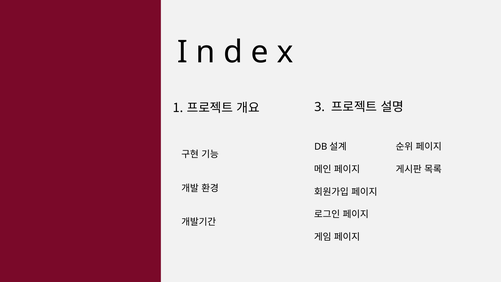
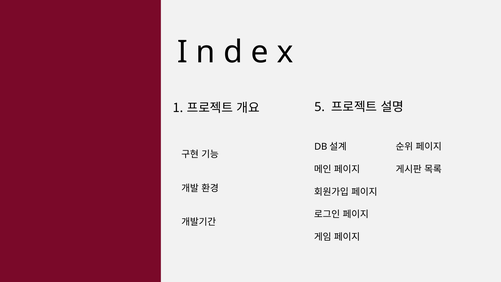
3: 3 -> 5 (320, 107)
